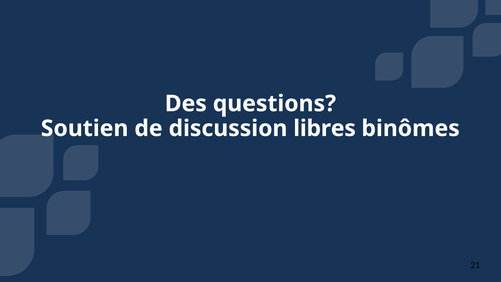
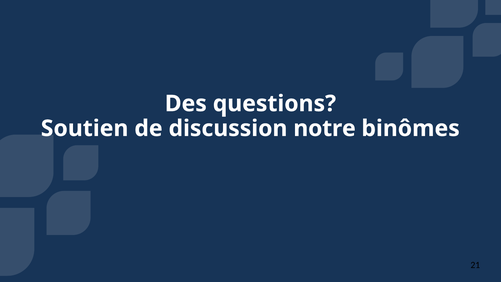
libres: libres -> notre (325, 128)
